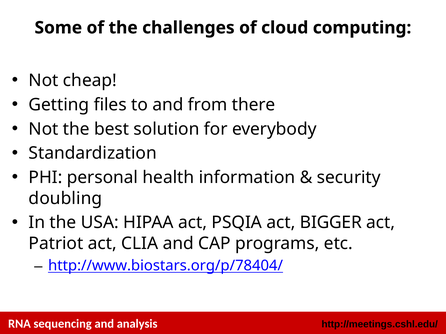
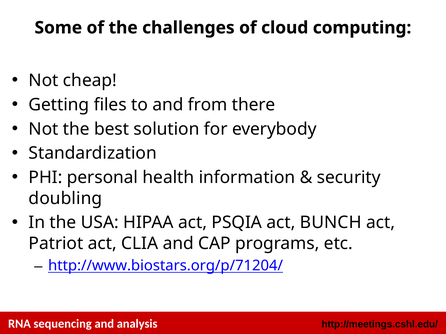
BIGGER: BIGGER -> BUNCH (331, 223)
http://www.biostars.org/p/78404/: http://www.biostars.org/p/78404/ -> http://www.biostars.org/p/71204/ (166, 266)
